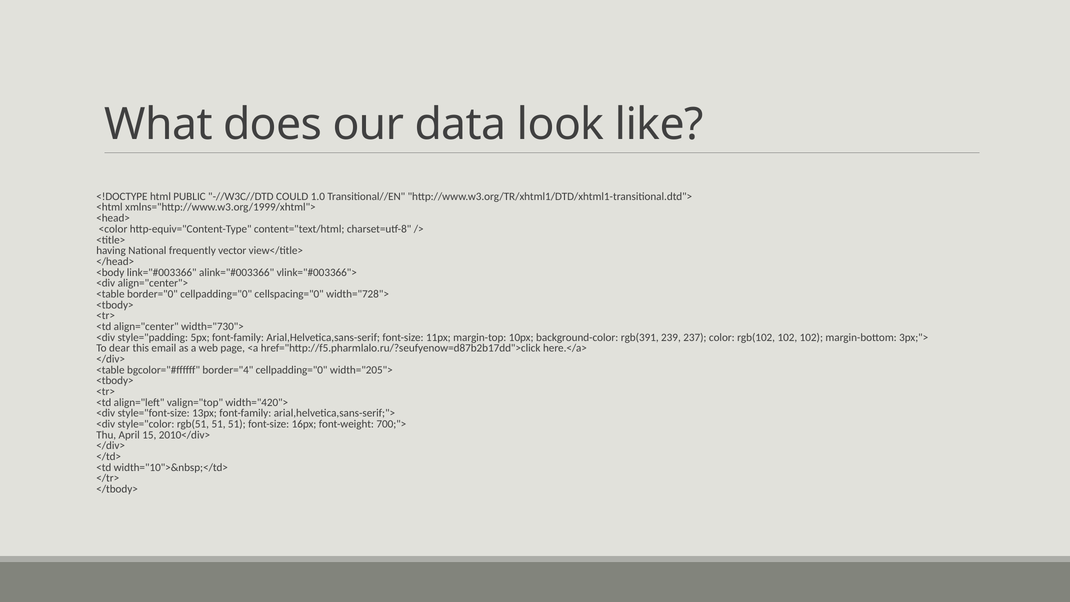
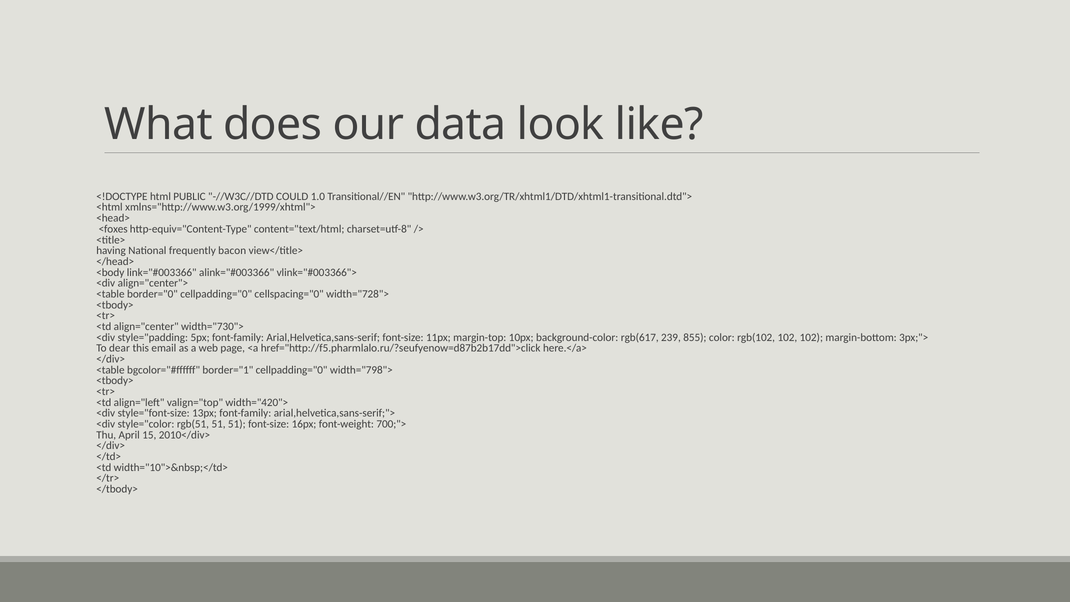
<color: <color -> <foxes (113, 229)
vector: vector -> bacon (232, 251)
rgb(391: rgb(391 -> rgb(617 (640, 337)
237: 237 -> 855 (695, 337)
border="4: border="4 -> border="1 (228, 370)
width="205">: width="205"> -> width="798"> (361, 370)
